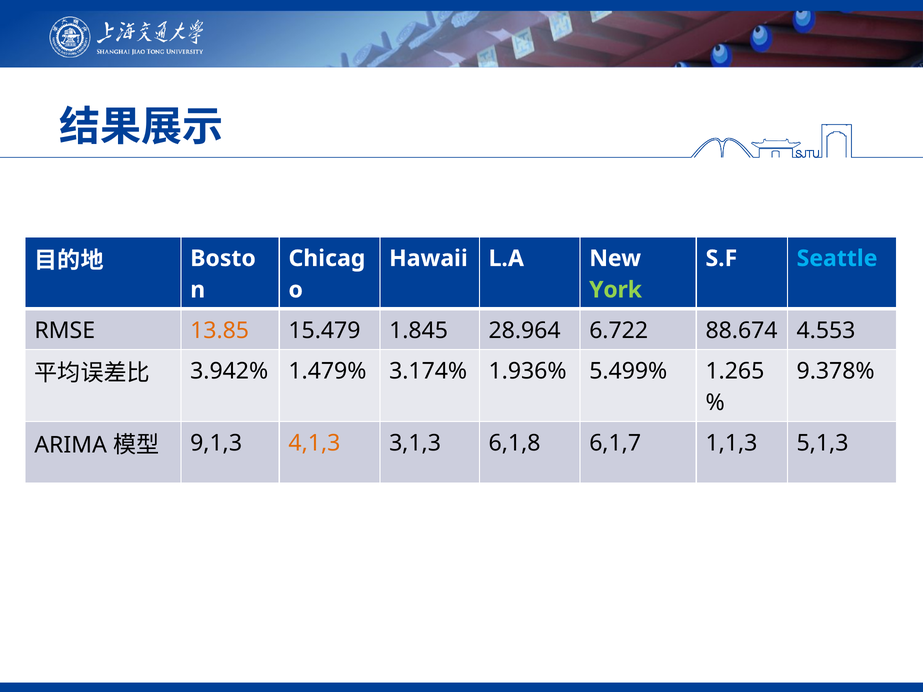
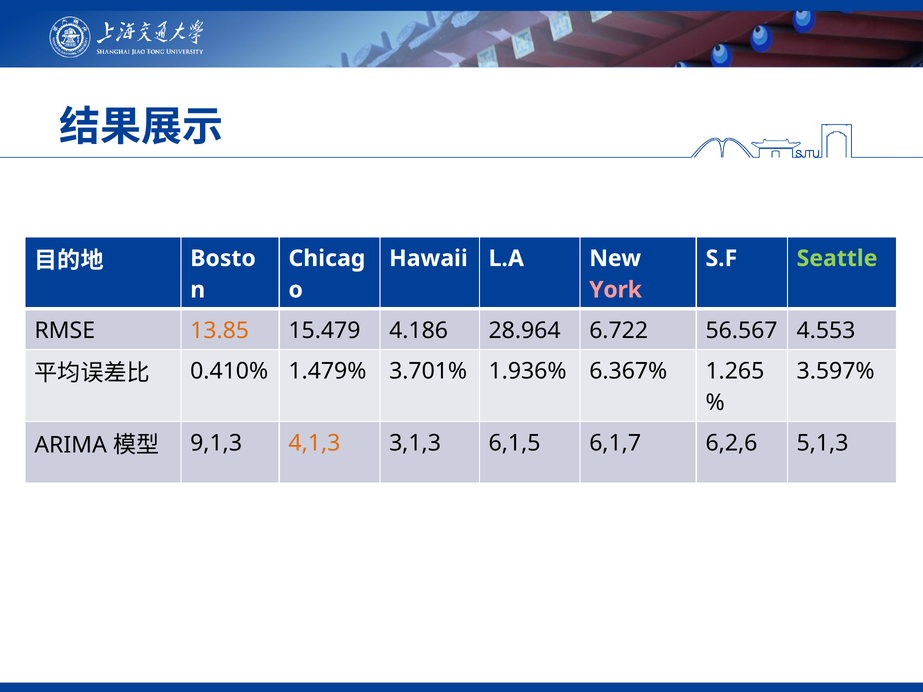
Seattle colour: light blue -> light green (837, 259)
York colour: light green -> pink (616, 290)
1.845: 1.845 -> 4.186 (419, 331)
88.674: 88.674 -> 56.567 (742, 331)
3.942%: 3.942% -> 0.410% (229, 371)
3.174%: 3.174% -> 3.701% (428, 371)
5.499%: 5.499% -> 6.367% (628, 371)
9.378%: 9.378% -> 3.597% (836, 371)
6,1,8: 6,1,8 -> 6,1,5 (515, 443)
1,1,3: 1,1,3 -> 6,2,6 (731, 443)
